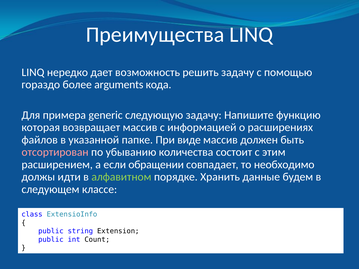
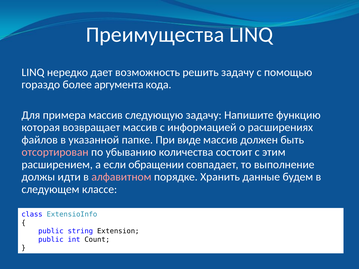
arguments: arguments -> аргумента (119, 85)
примера generic: generic -> массив (106, 115)
необходимо: необходимо -> выполнение (284, 165)
алфавитном colour: light green -> pink (121, 177)
